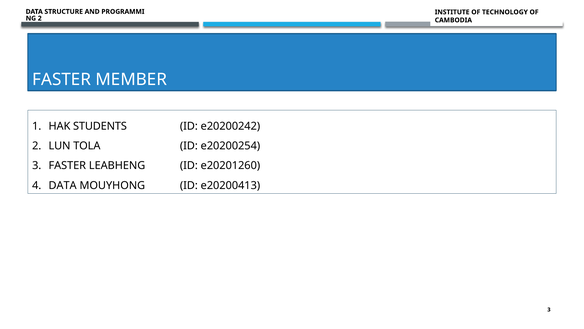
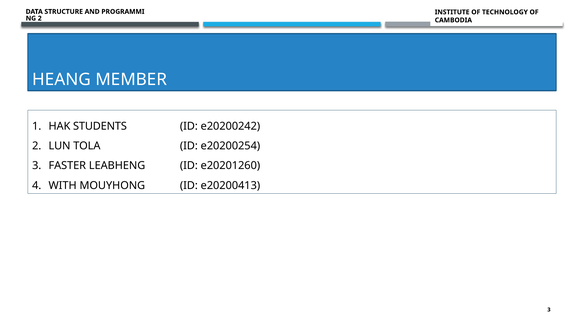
FASTER: FASTER -> HEANG (62, 79)
DATA: DATA -> WITH (63, 185)
